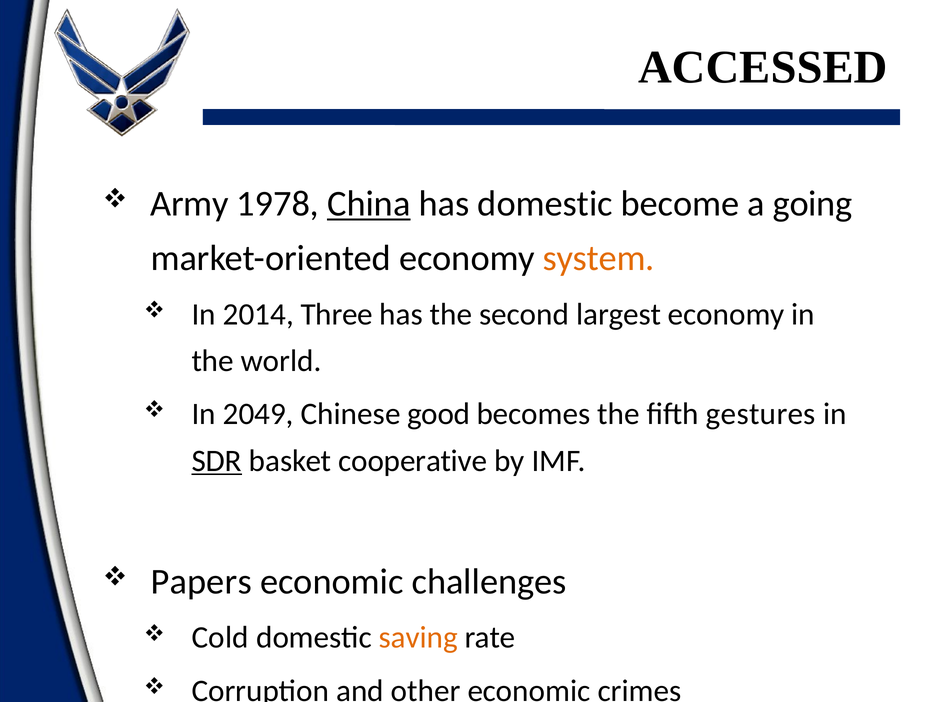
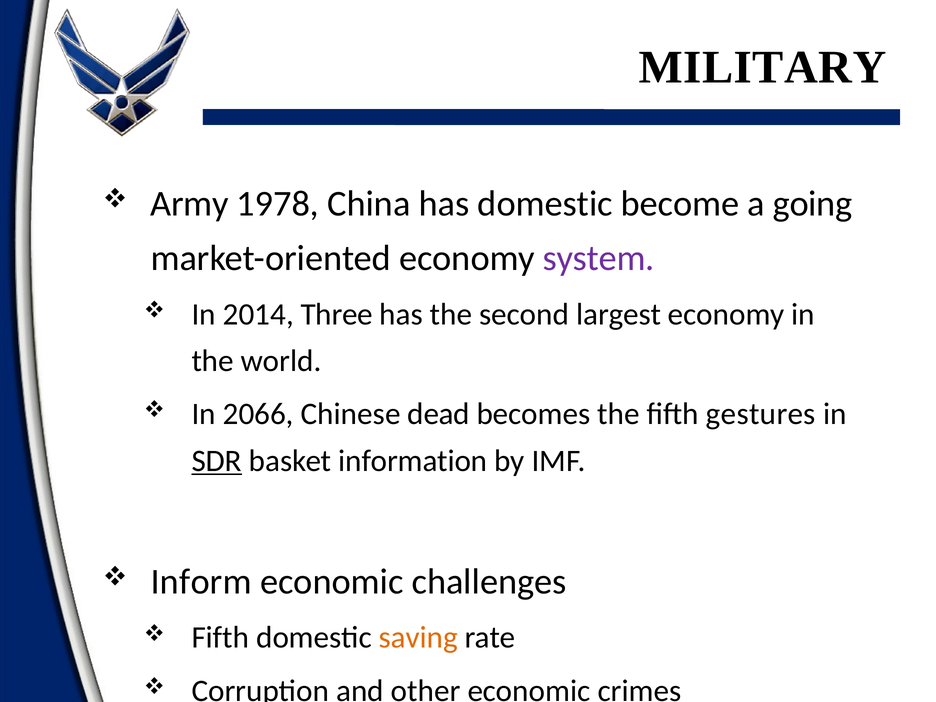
ACCESSED: ACCESSED -> MILITARY (763, 67)
China underline: present -> none (369, 204)
system colour: orange -> purple (599, 258)
2049: 2049 -> 2066 (258, 414)
good: good -> dead (439, 414)
cooperative: cooperative -> information (413, 461)
Papers: Papers -> Inform (201, 582)
Cold: Cold -> Fifth (220, 638)
